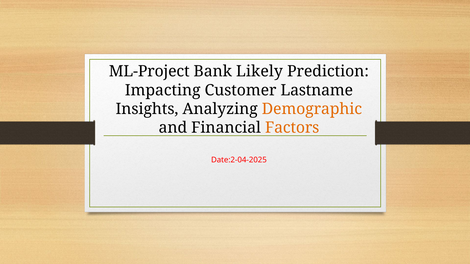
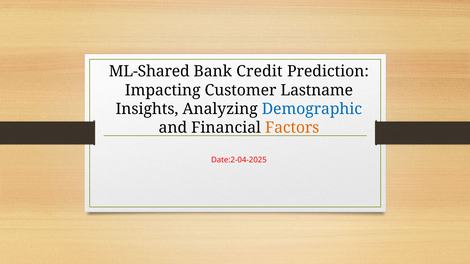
ML-Project: ML-Project -> ML-Shared (149, 72)
Likely: Likely -> Credit (259, 72)
Demographic colour: orange -> blue (312, 109)
